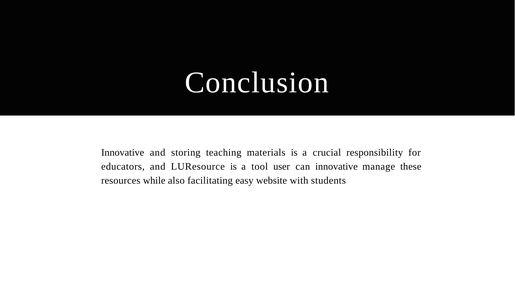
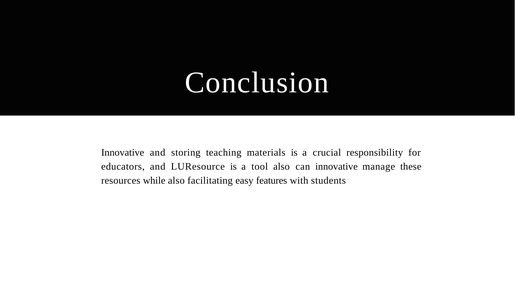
tool user: user -> also (282, 166)
website: website -> features (272, 180)
